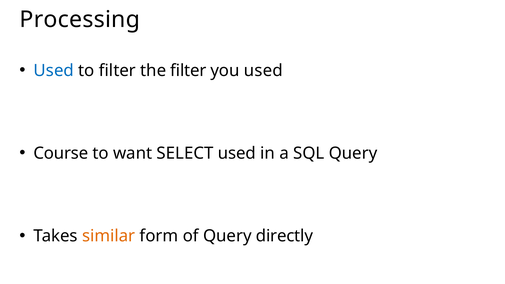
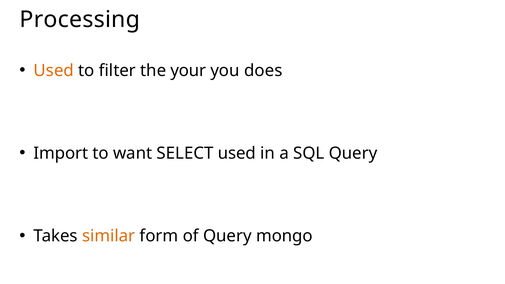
Used colour: blue -> orange (54, 71)
the filter: filter -> your (188, 71)
you used: used -> does (263, 71)
Course: Course -> Import (61, 153)
directly: directly -> mongo (284, 236)
